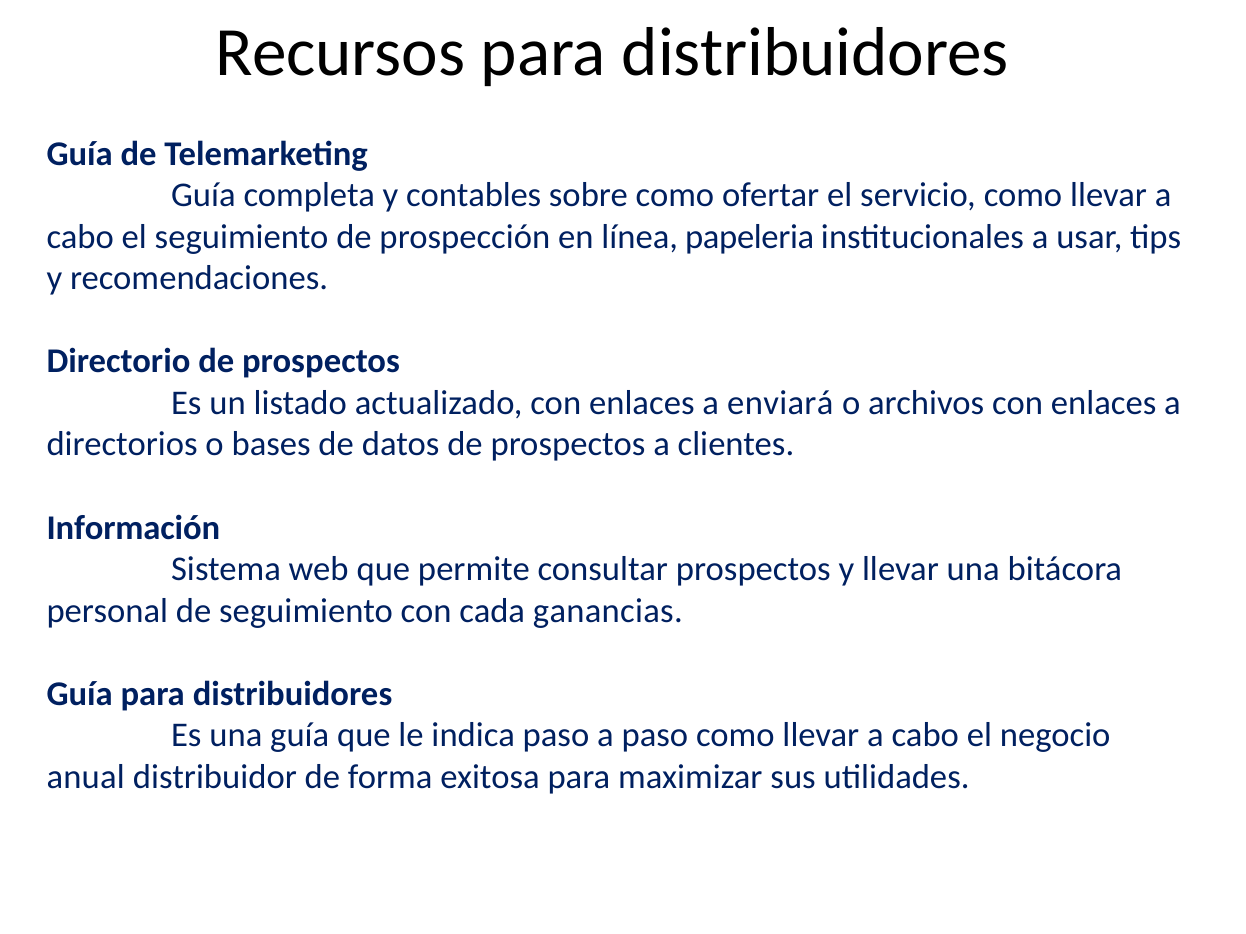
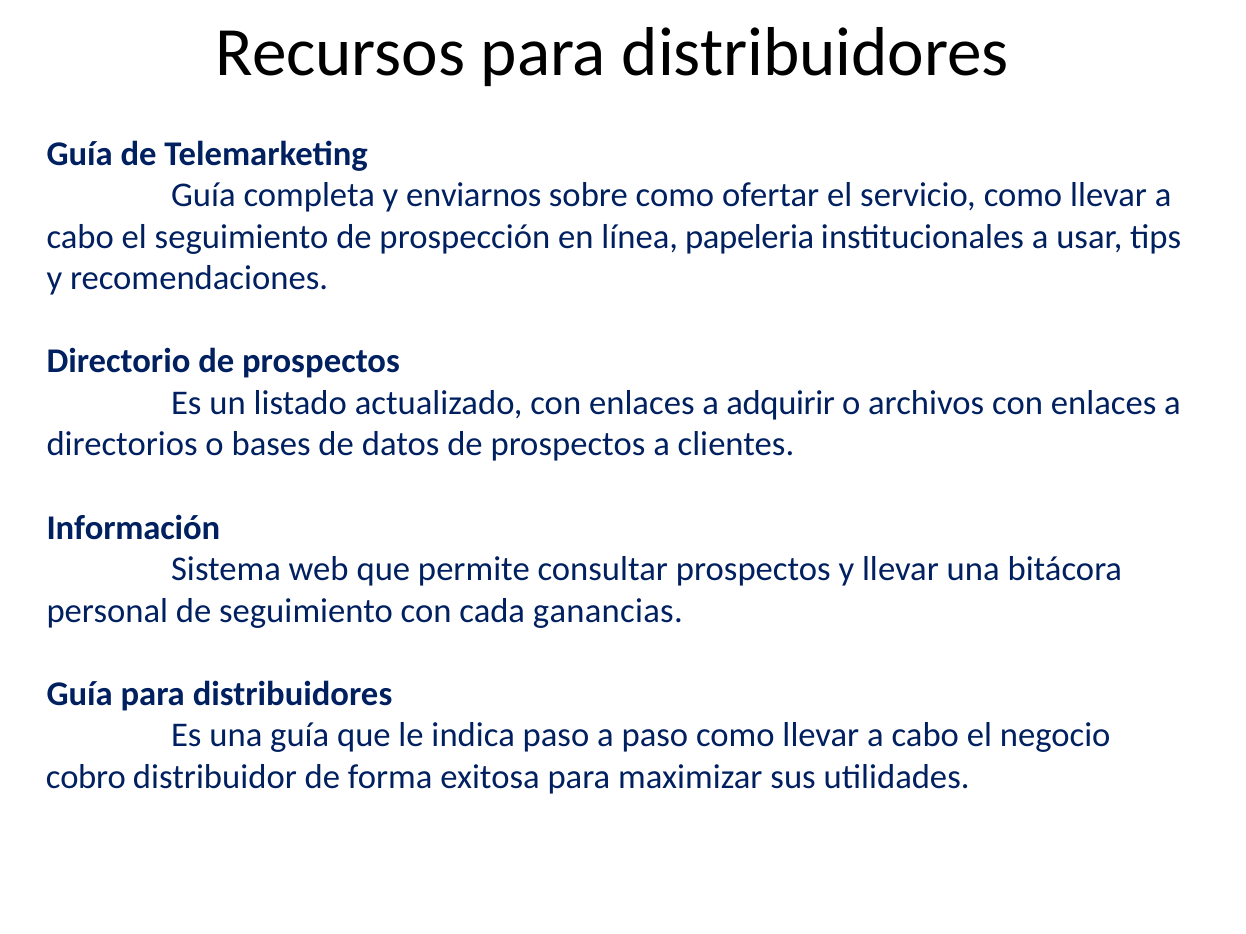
contables: contables -> enviarnos (474, 195)
enviará: enviará -> adquirir (781, 403)
anual: anual -> cobro (86, 777)
